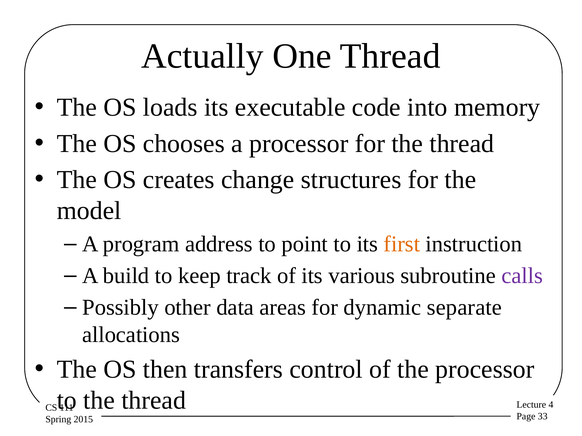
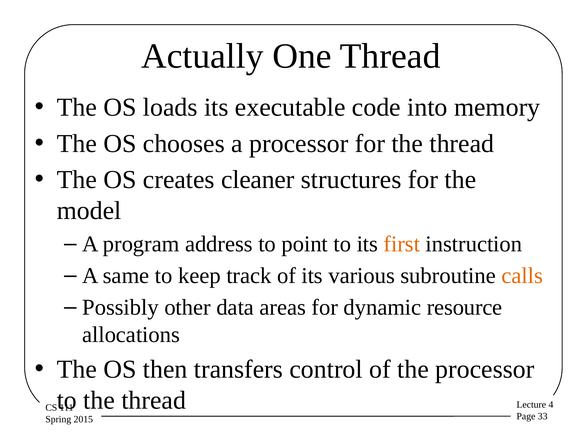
change: change -> cleaner (258, 180)
build: build -> same (126, 276)
calls colour: purple -> orange (522, 276)
separate: separate -> resource (465, 308)
